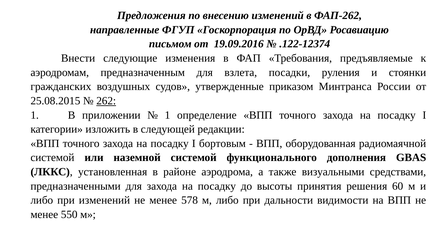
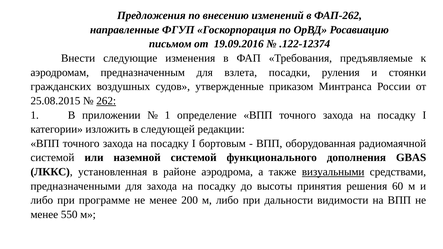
визуальными underline: none -> present (333, 172)
при изменений: изменений -> программе (104, 200)
578: 578 -> 200 (190, 200)
